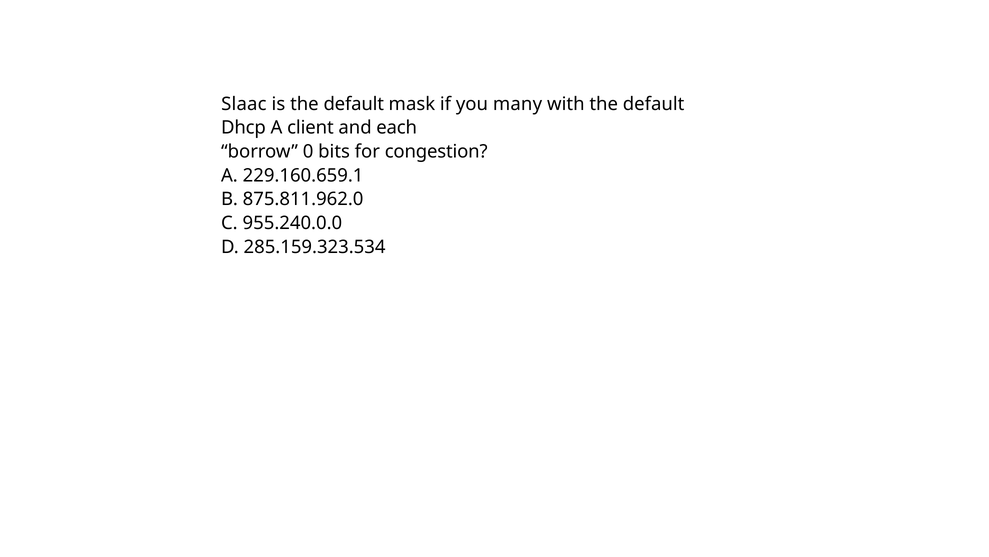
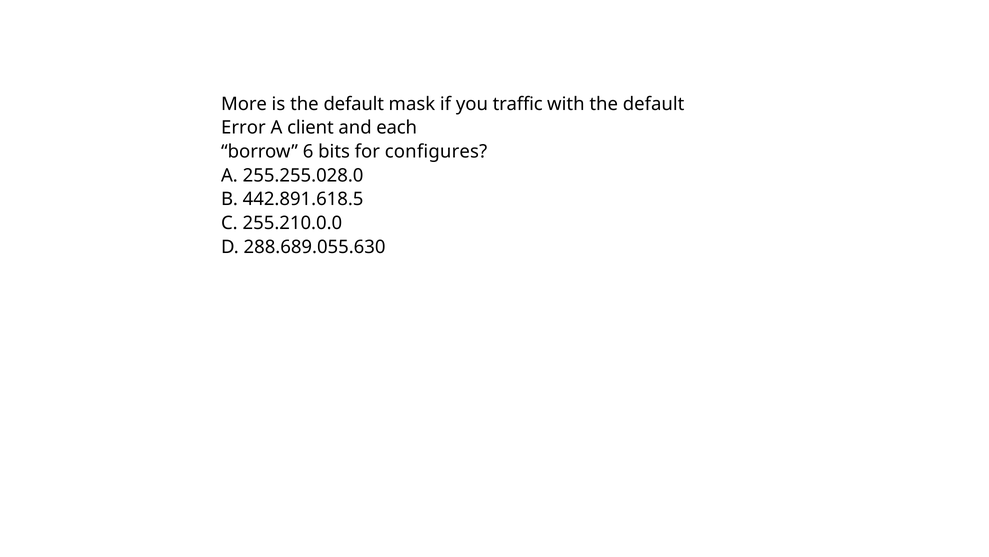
Slaac: Slaac -> More (244, 104)
many: many -> traffic (518, 104)
Dhcp: Dhcp -> Error (243, 128)
0: 0 -> 6 (308, 151)
congestion: congestion -> configures (436, 151)
229.160.659.1: 229.160.659.1 -> 255.255.028.0 (303, 175)
875.811.962.0: 875.811.962.0 -> 442.891.618.5 (303, 199)
955.240.0.0: 955.240.0.0 -> 255.210.0.0 (292, 223)
285.159.323.534: 285.159.323.534 -> 288.689.055.630 (315, 247)
